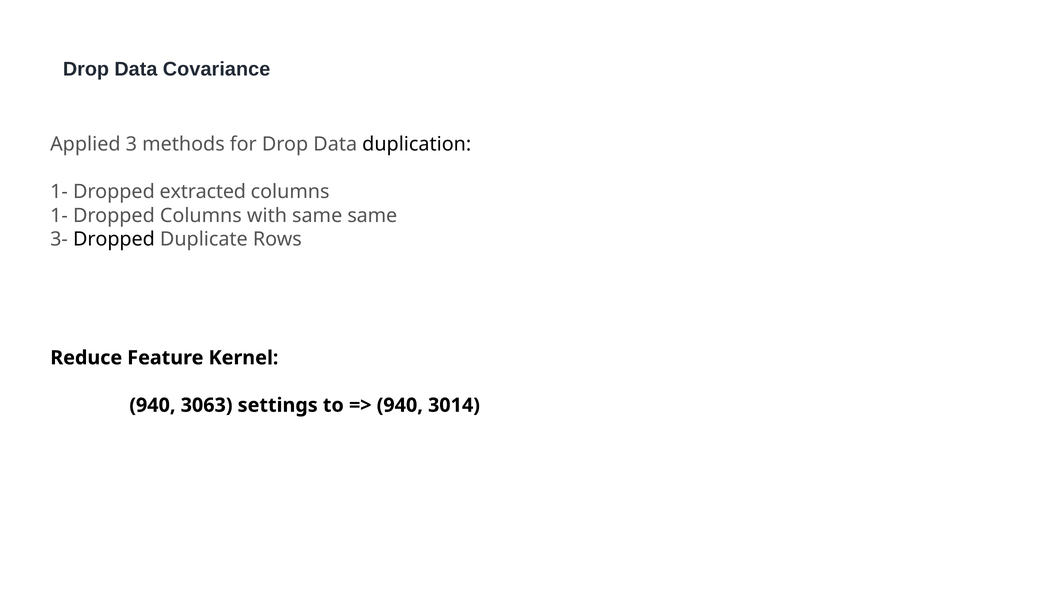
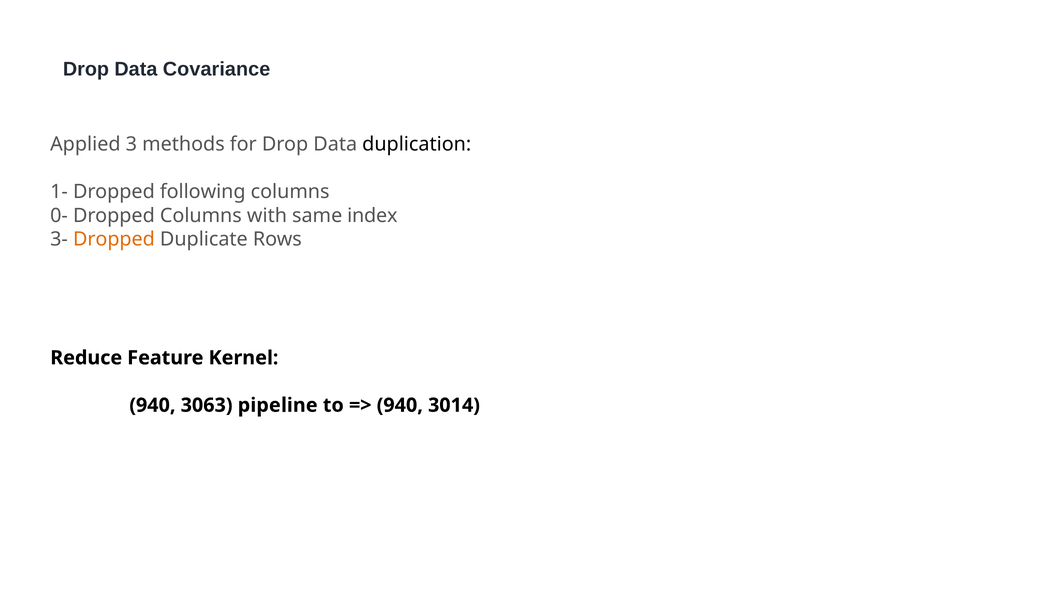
extracted: extracted -> following (203, 192)
1-: 1- -> 0- (59, 216)
same same: same -> index (372, 216)
Dropped colour: black -> orange (114, 239)
settings: settings -> pipeline (278, 406)
